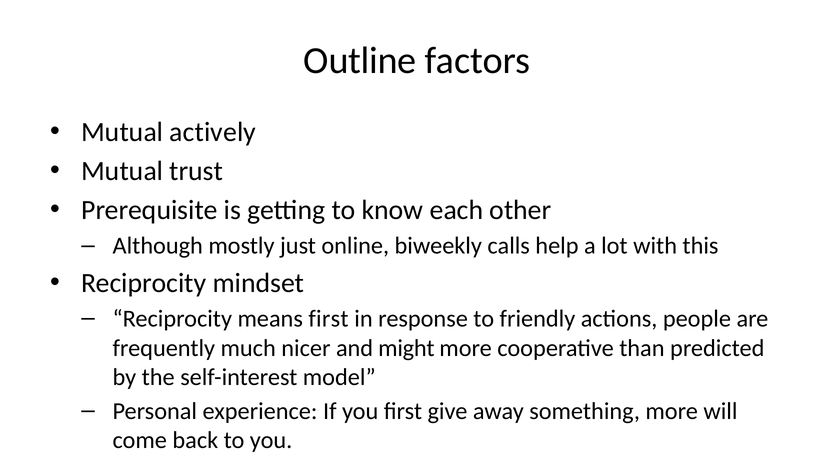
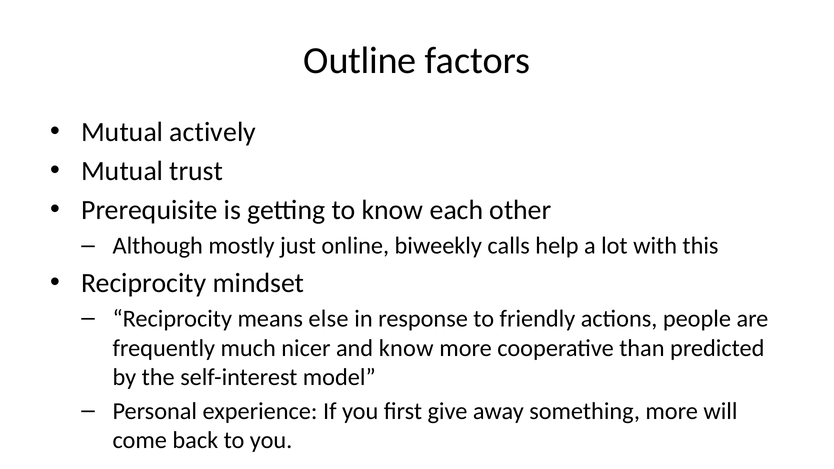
means first: first -> else (328, 319)
and might: might -> know (406, 348)
